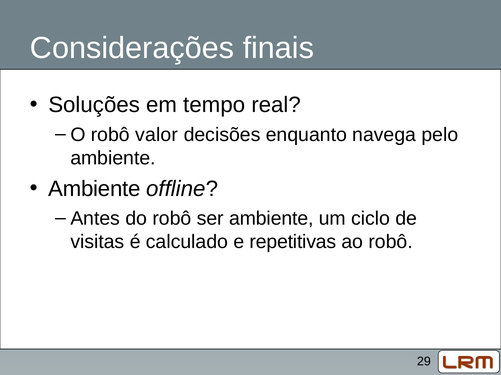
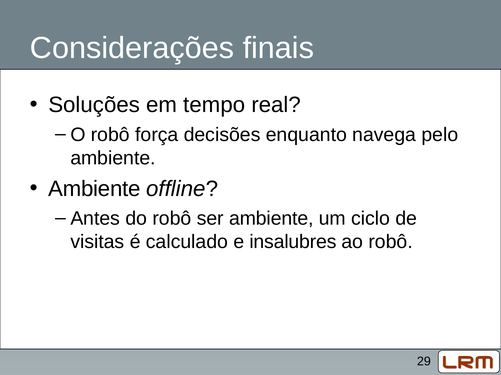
valor: valor -> força (157, 135)
repetitivas: repetitivas -> insalubres (293, 242)
